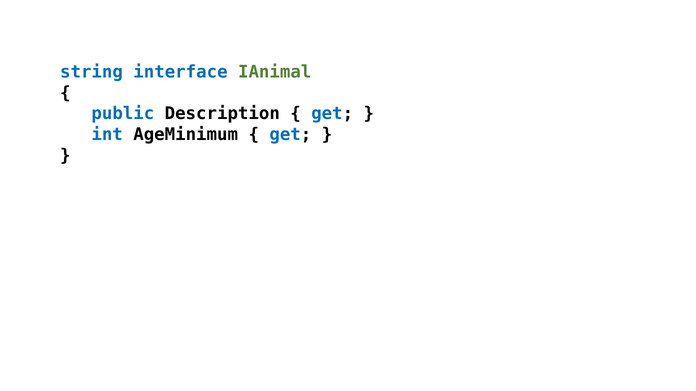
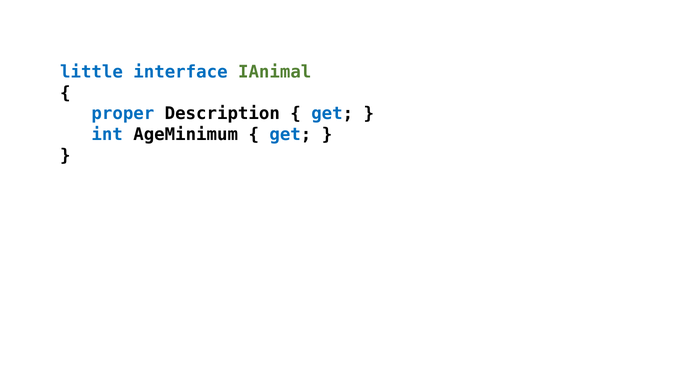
string: string -> little (91, 72)
public: public -> proper (123, 114)
